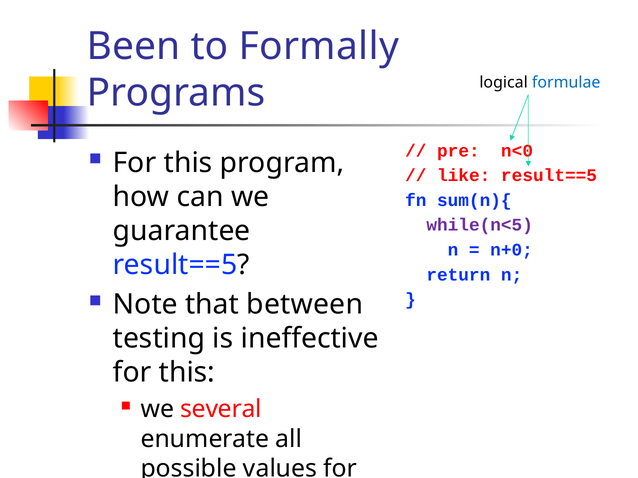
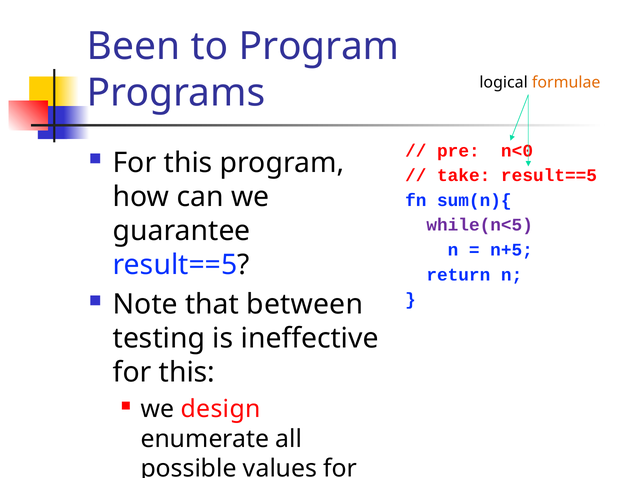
to Formally: Formally -> Program (319, 46)
formulae colour: blue -> orange (566, 83)
like: like -> take (464, 176)
n+0: n+0 -> n+5 (512, 250)
several: several -> design (221, 409)
